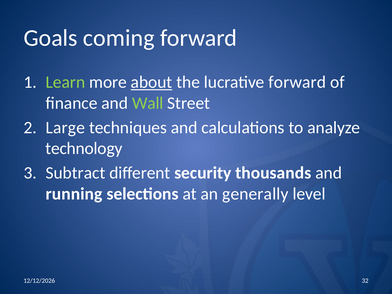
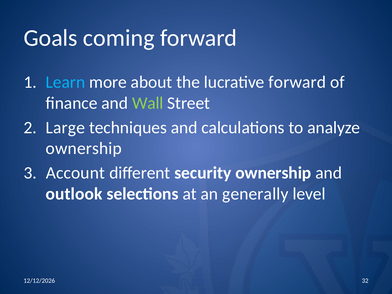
Learn colour: light green -> light blue (65, 82)
about underline: present -> none (151, 82)
technology: technology -> ownership (84, 148)
Subtract: Subtract -> Account (75, 173)
security thousands: thousands -> ownership (273, 173)
running: running -> outlook (74, 194)
